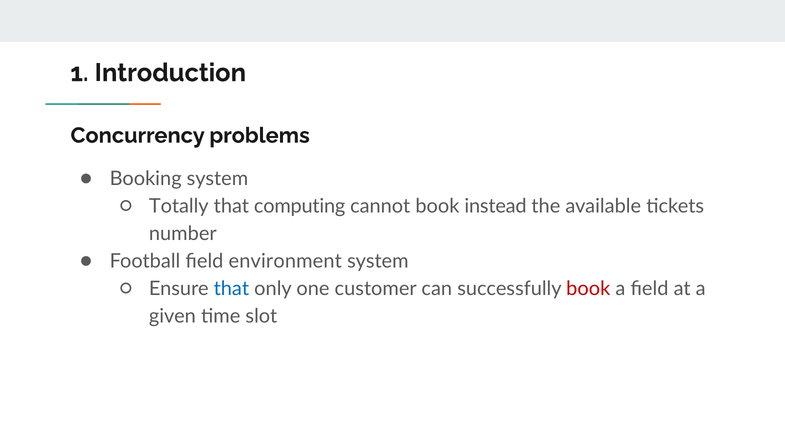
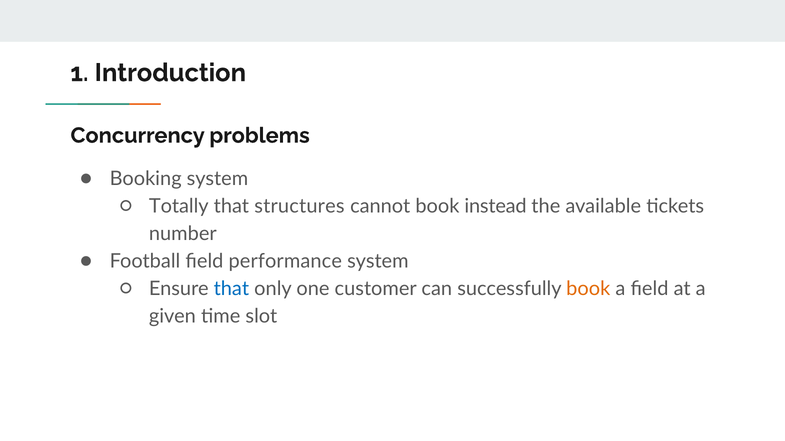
computing: computing -> structures (299, 206)
environment: environment -> performance (285, 261)
book colour: red -> orange (588, 289)
